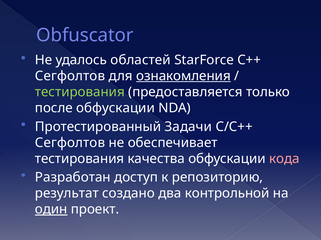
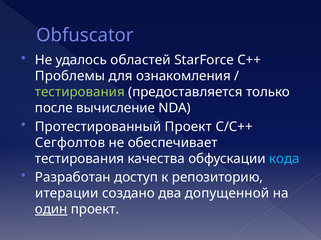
Сегфолтов: Сегфолтов -> Проблемы (70, 76)
ознакомления underline: present -> none (183, 76)
после обфускации: обфускации -> вычисление (116, 108)
Протестированный Задачи: Задачи -> Проект (188, 127)
кода colour: pink -> light blue (284, 159)
результат: результат -> итерации (67, 194)
контрольной: контрольной -> допущенной (227, 194)
